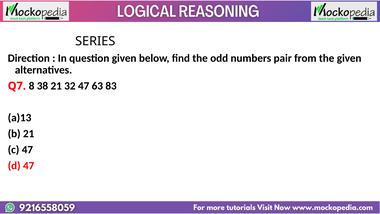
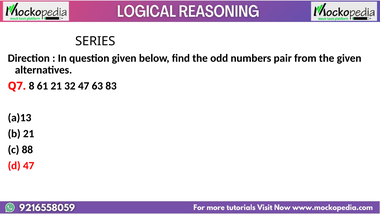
38: 38 -> 61 (42, 86)
c 47: 47 -> 88 (27, 150)
